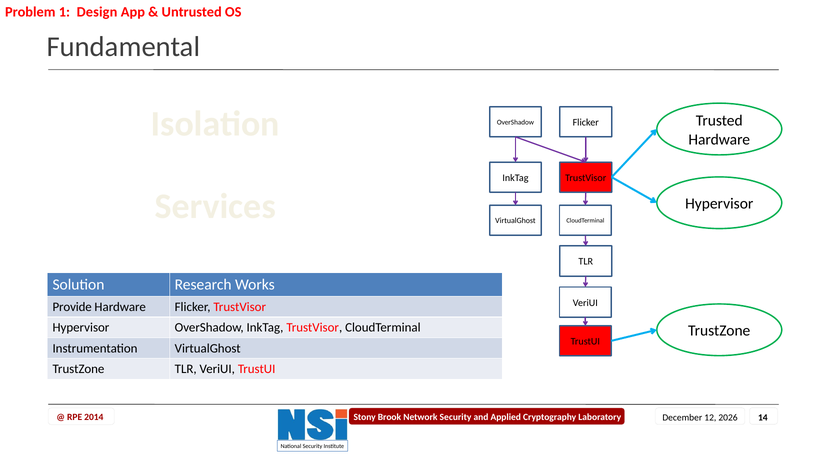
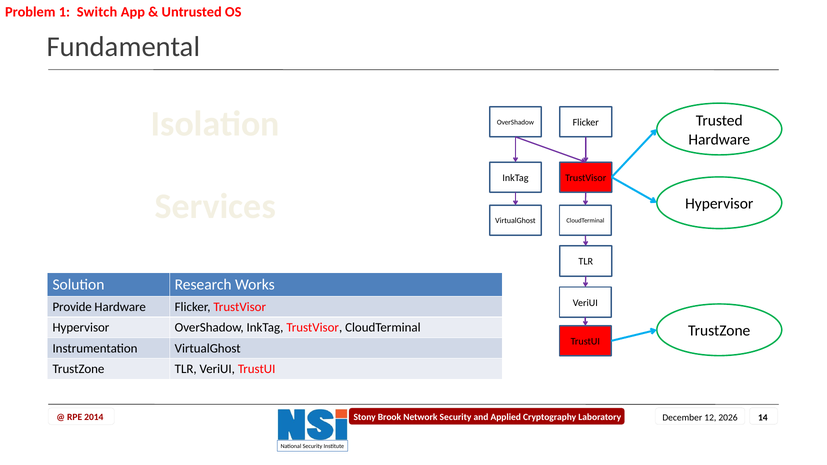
Design: Design -> Switch (97, 12)
